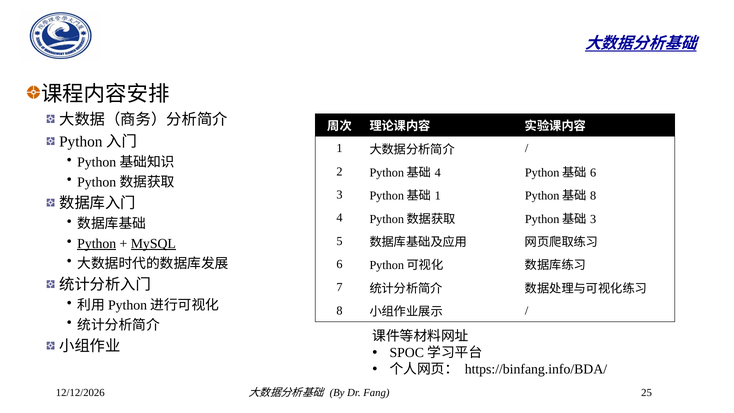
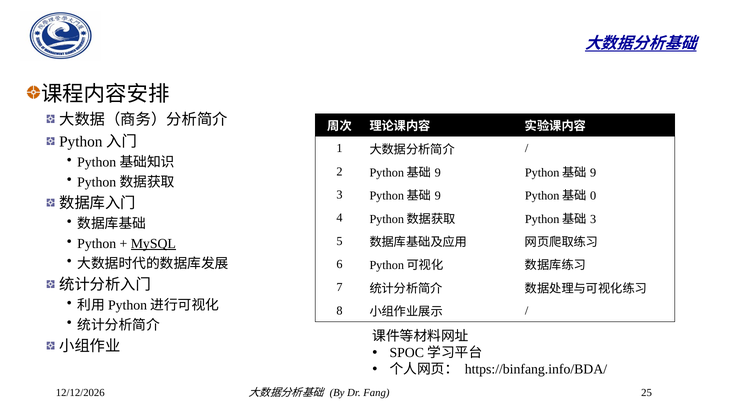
4: 4 -> 9 (438, 173)
6: 6 -> 9 (593, 173)
1: 1 -> 9 (438, 196)
8: 8 -> 0 (593, 196)
Python underline: present -> none (97, 244)
